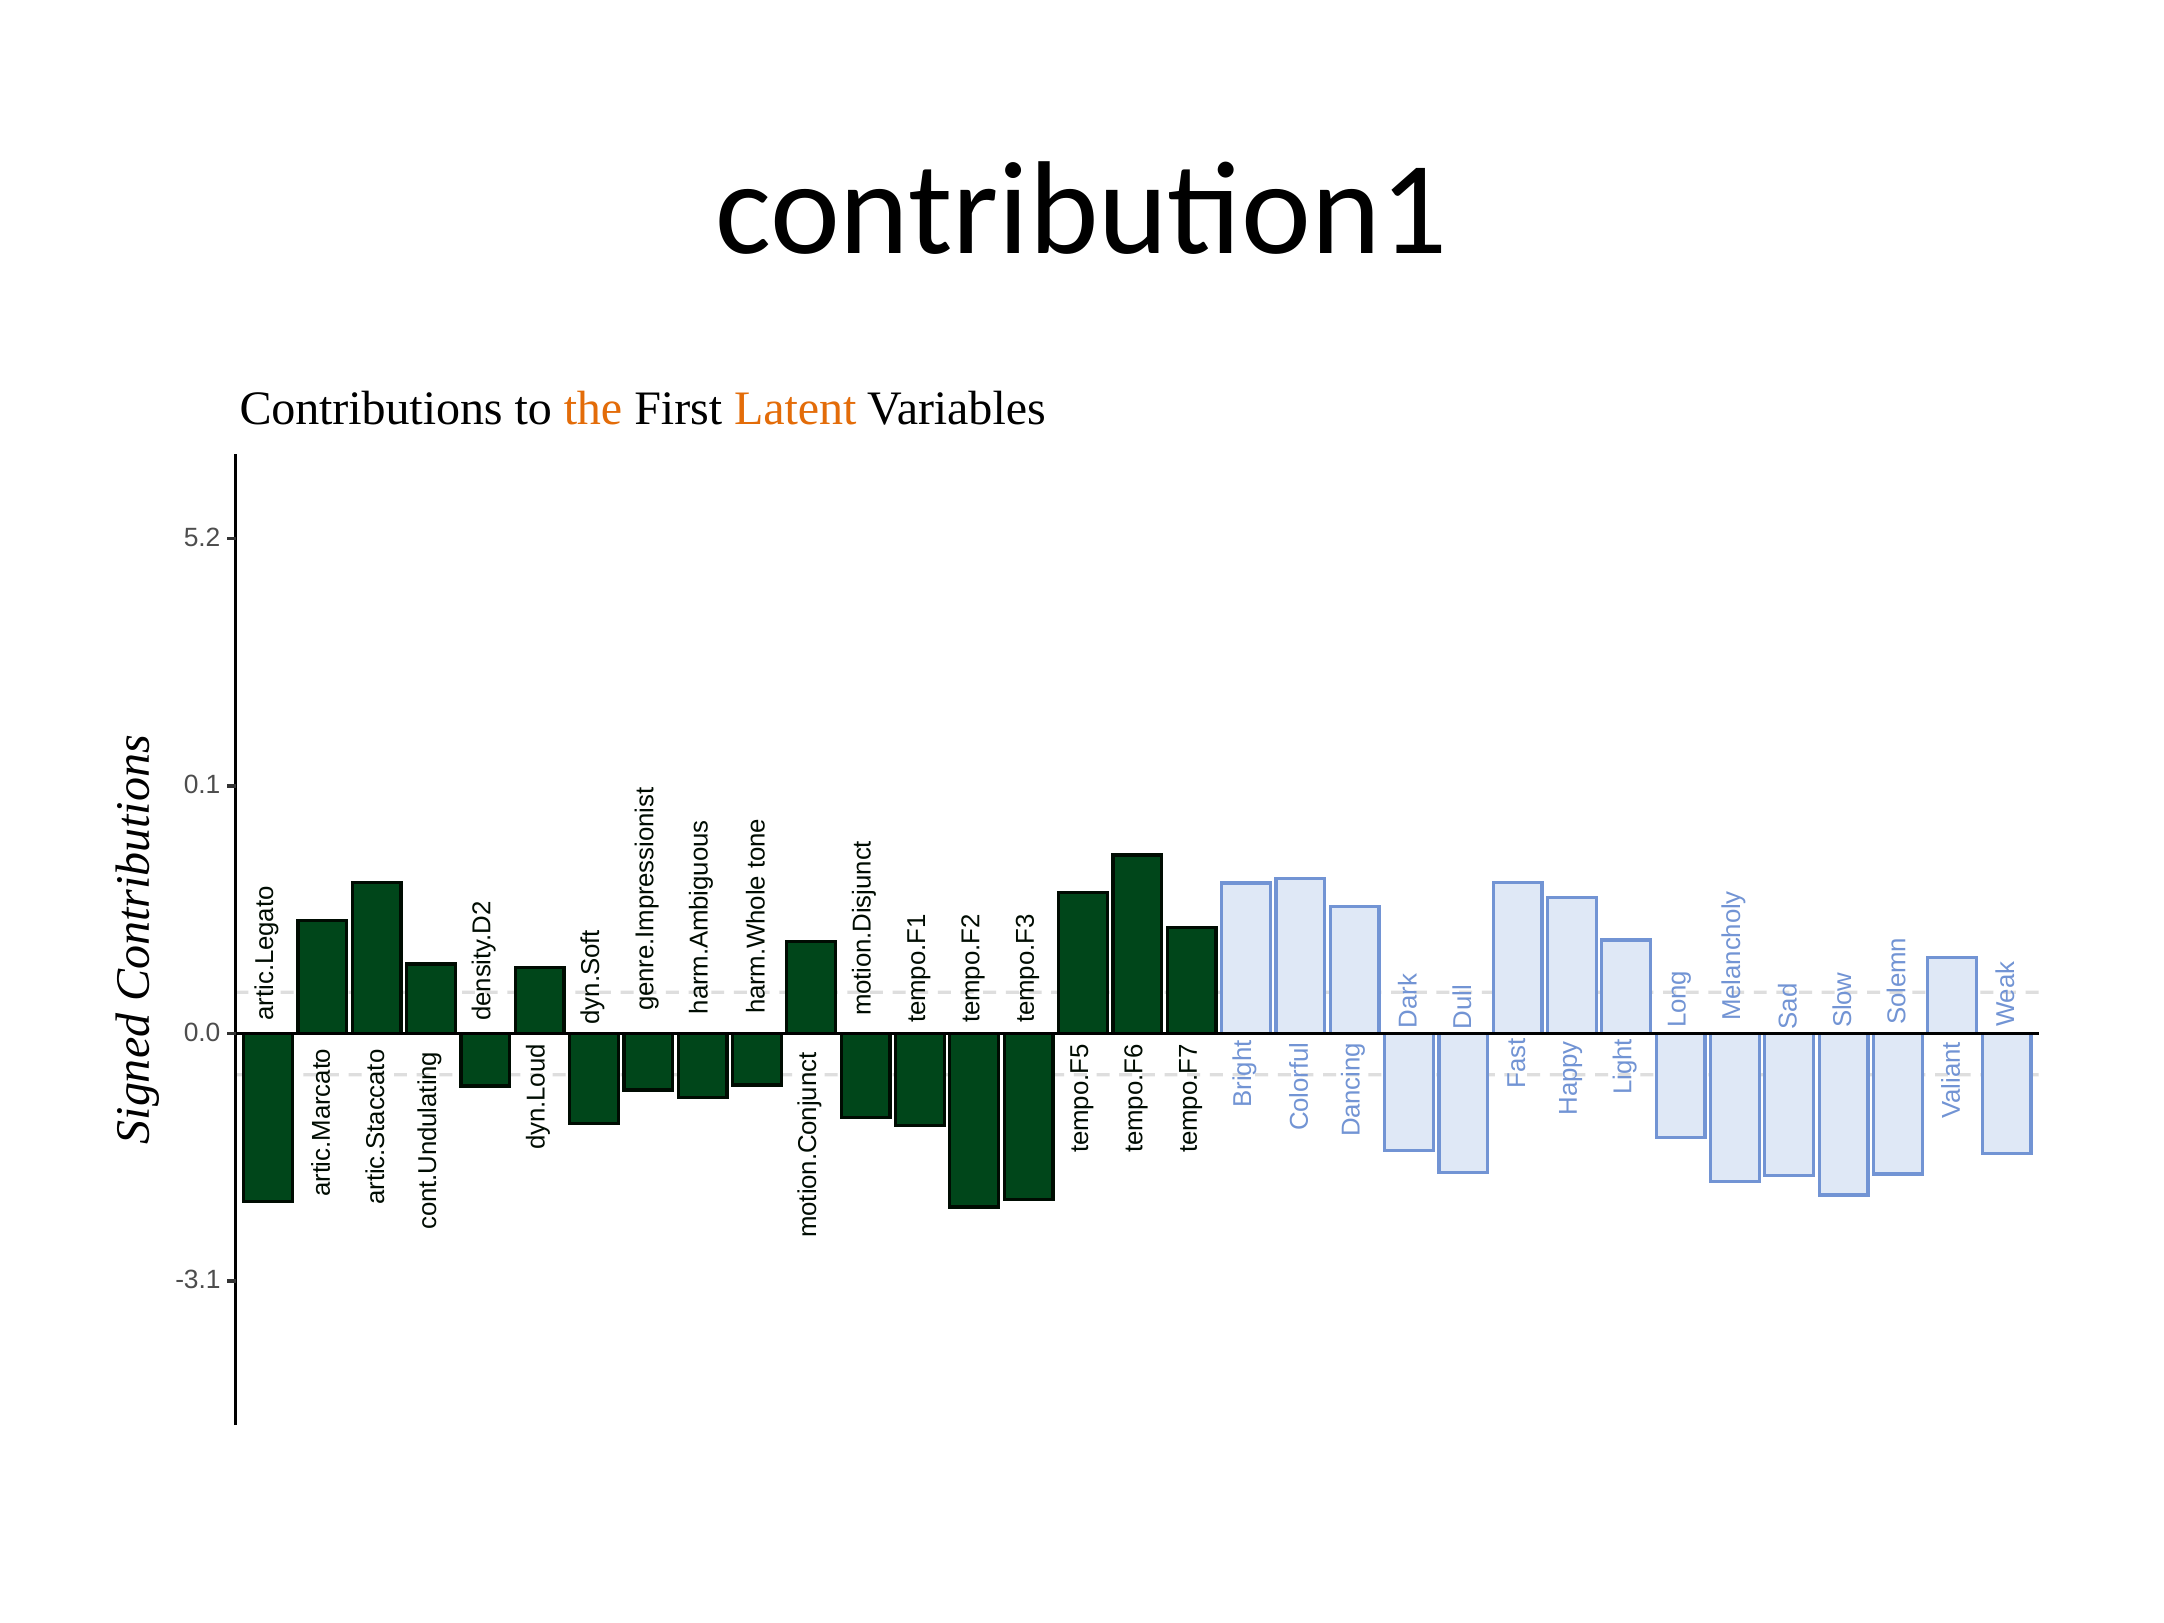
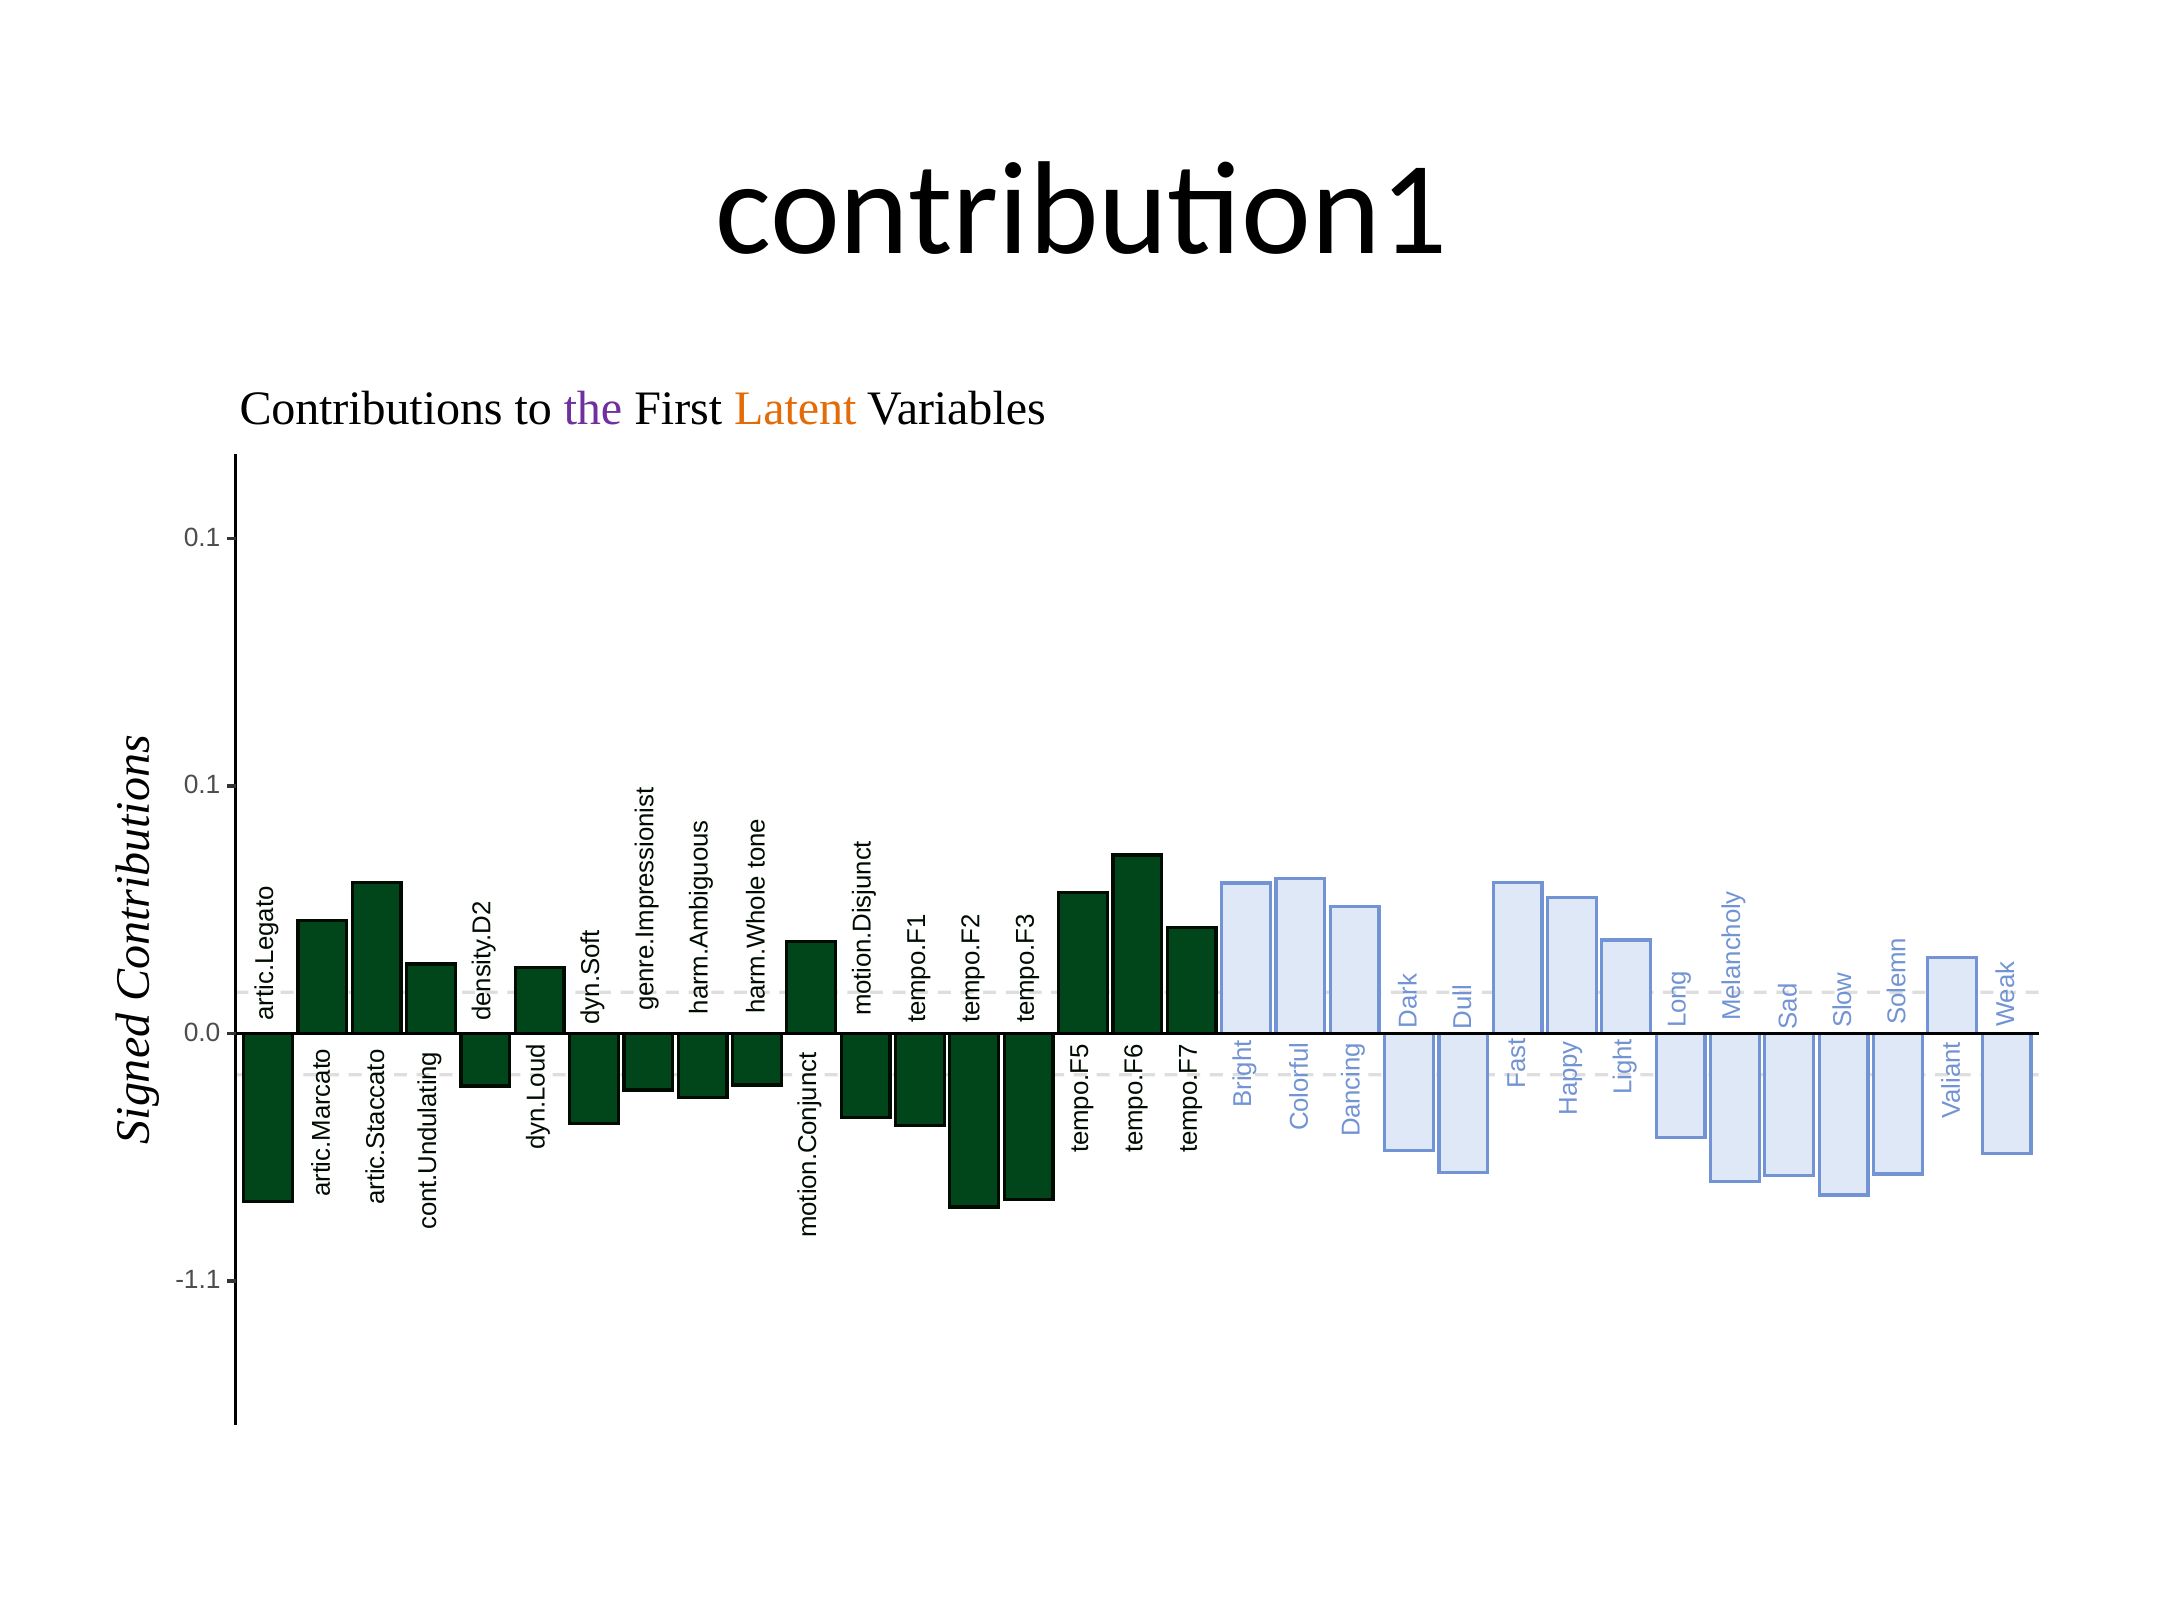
the colour: orange -> purple (593, 408)
5.2: 5.2 -> 0.1 (202, 537)
-3.1: -3.1 -> -1.1 (198, 1280)
